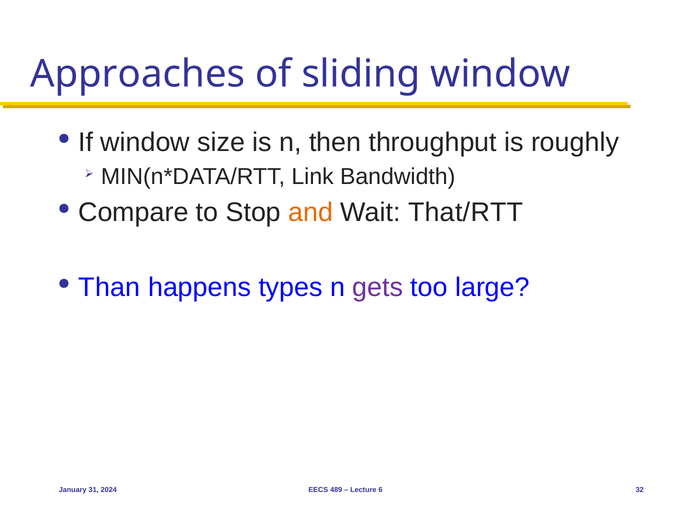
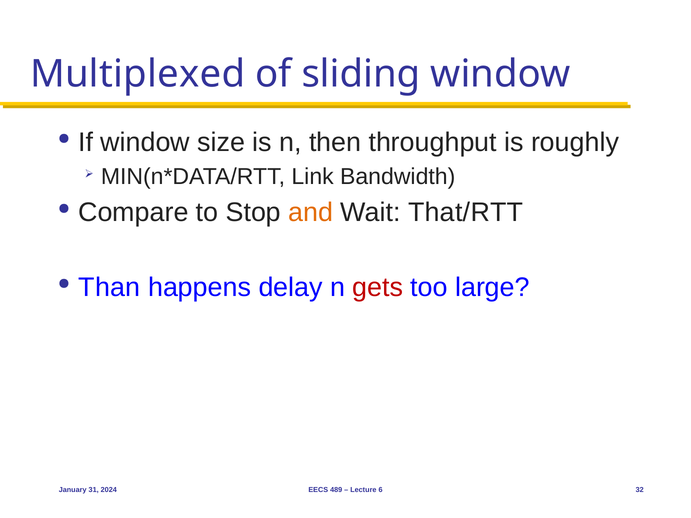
Approaches: Approaches -> Multiplexed (138, 74)
types: types -> delay (291, 288)
gets colour: purple -> red (378, 288)
